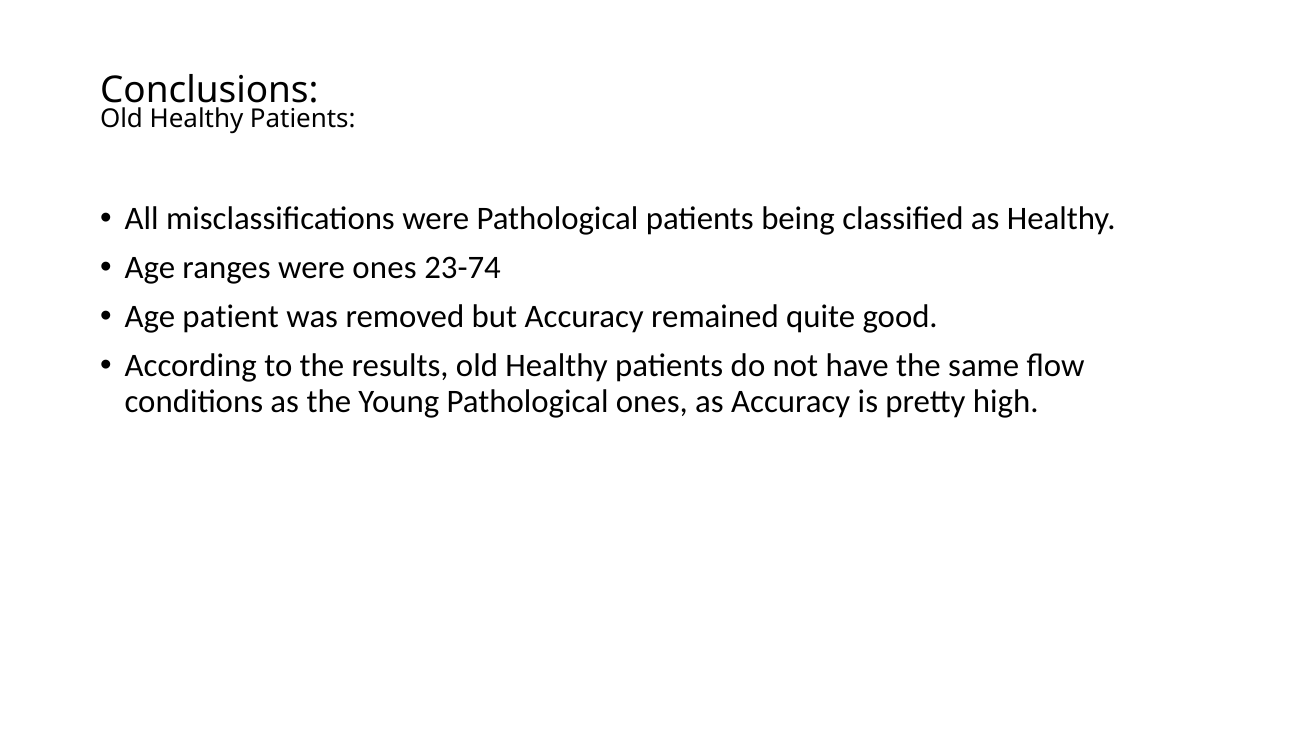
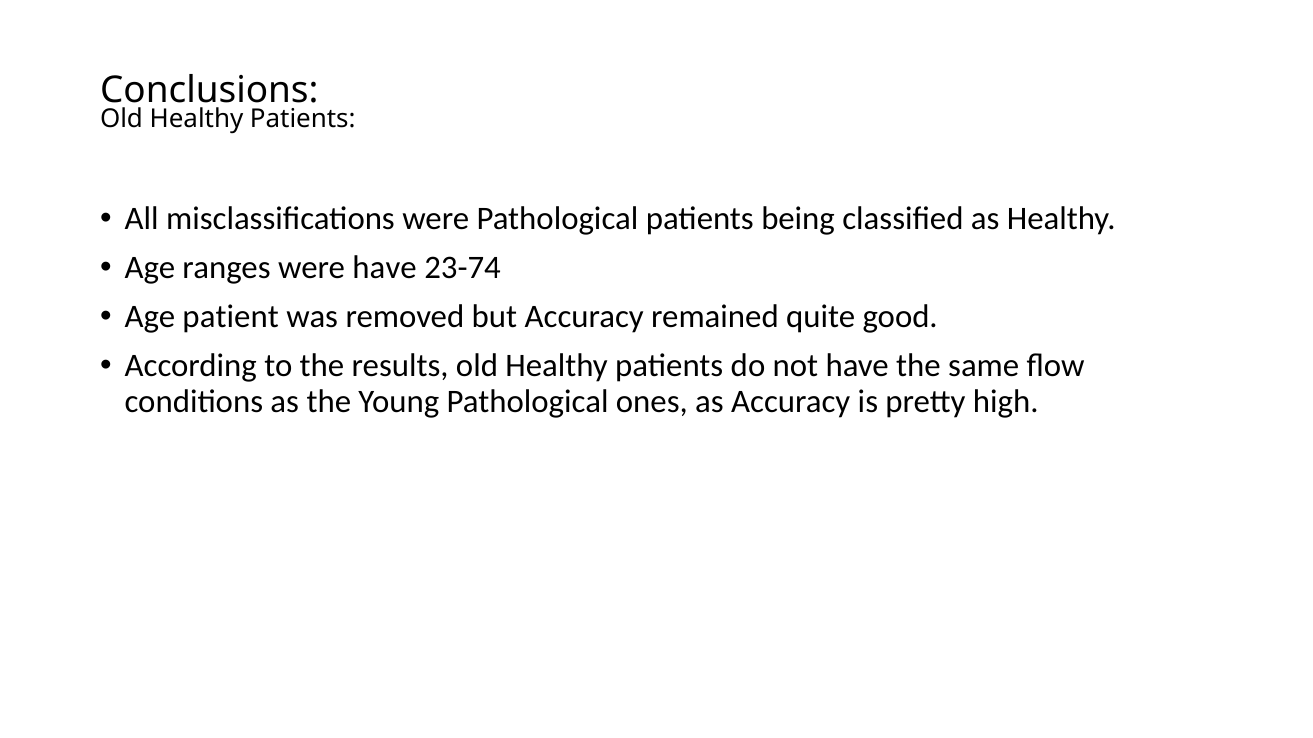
were ones: ones -> have (385, 268)
